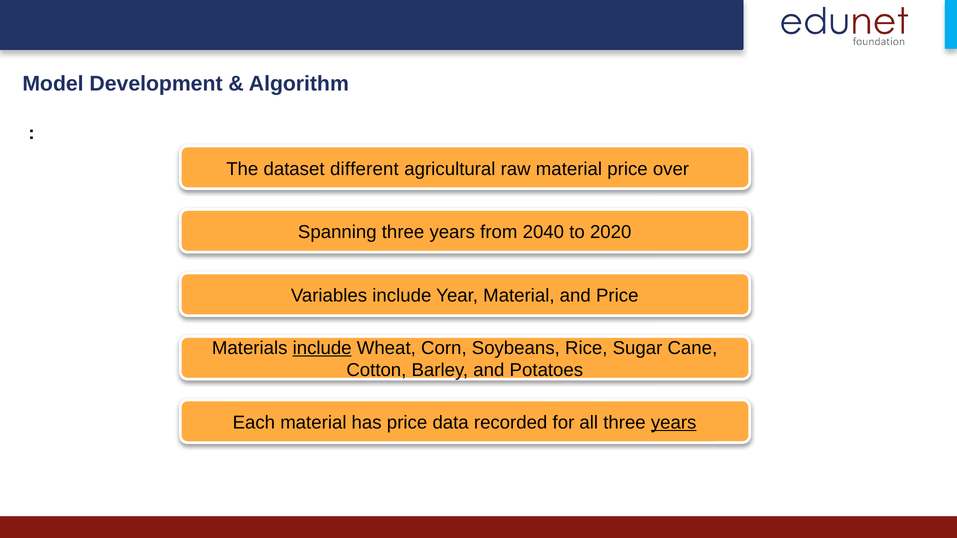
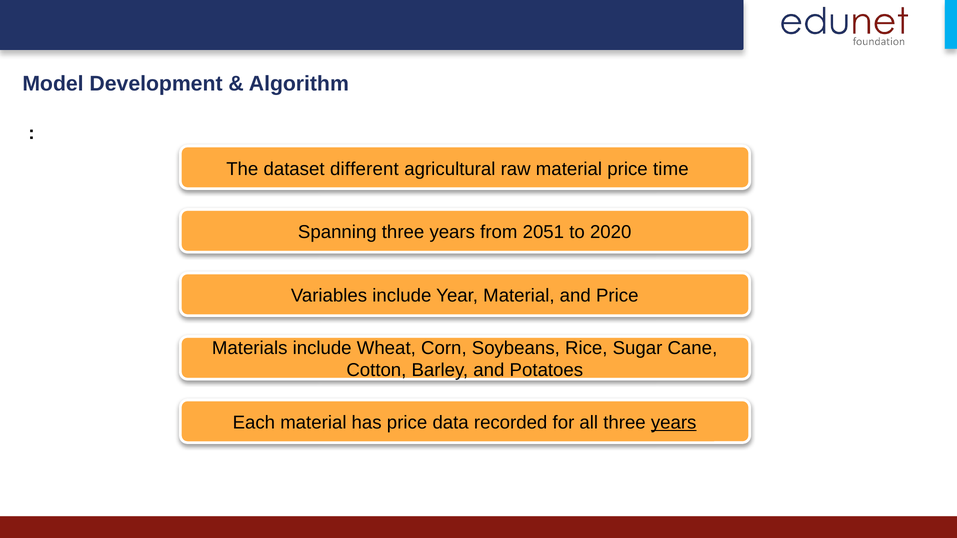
over: over -> time (671, 169)
2040: 2040 -> 2051 (543, 232)
include underline: present -> none (322, 348)
